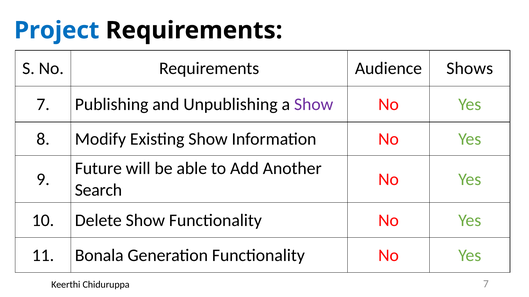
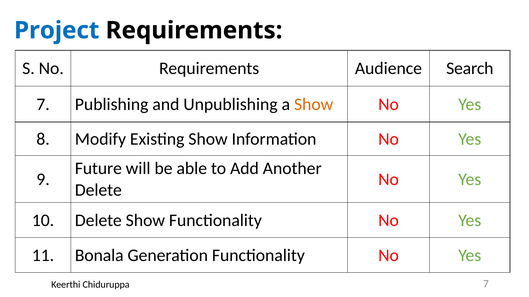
Shows: Shows -> Search (470, 69)
Show colour: purple -> orange (314, 104)
Search: Search -> Delete (98, 190)
